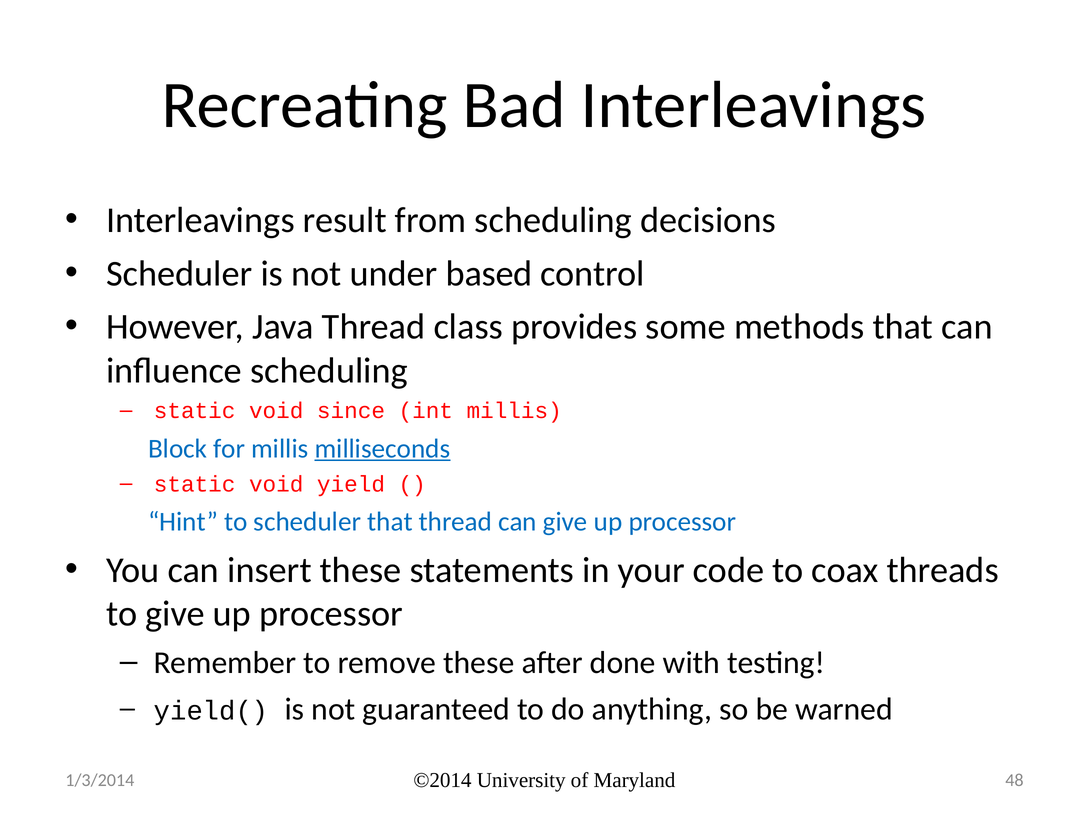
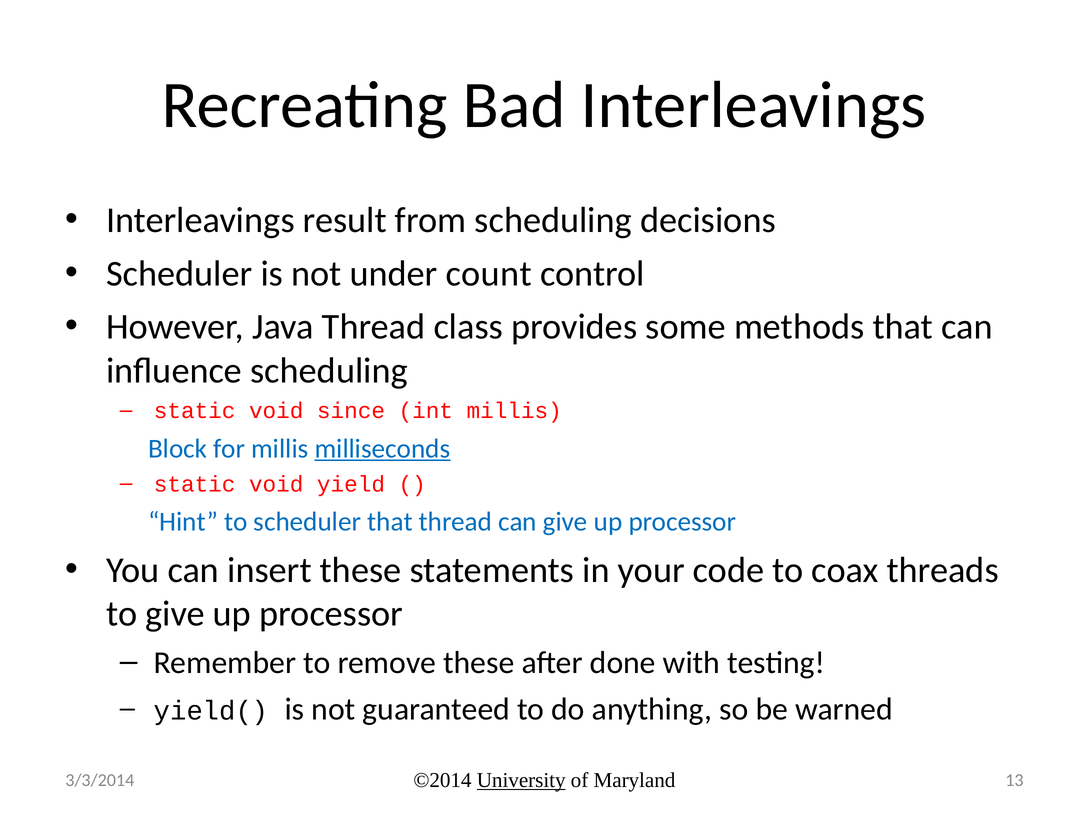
based: based -> count (489, 274)
University underline: none -> present (521, 780)
48: 48 -> 13 (1014, 780)
1/3/2014: 1/3/2014 -> 3/3/2014 (100, 780)
